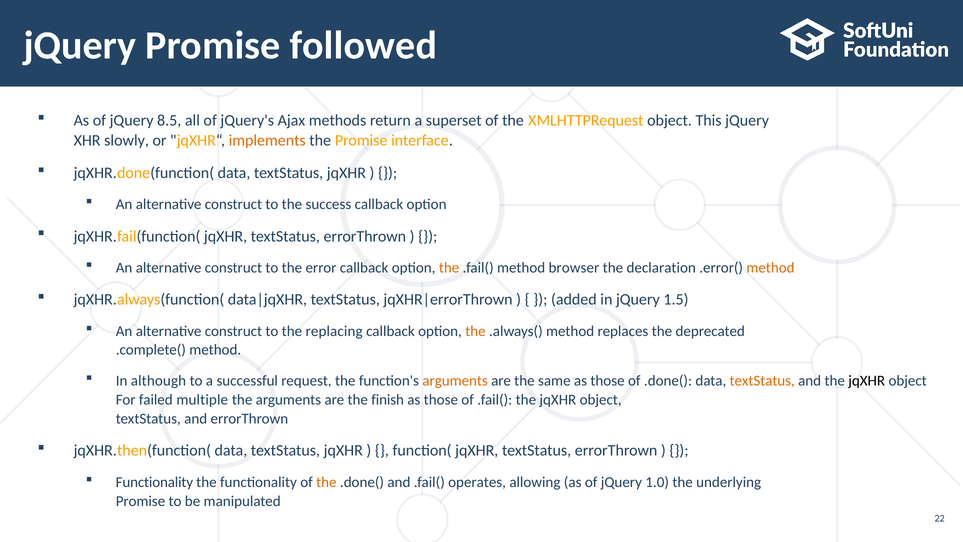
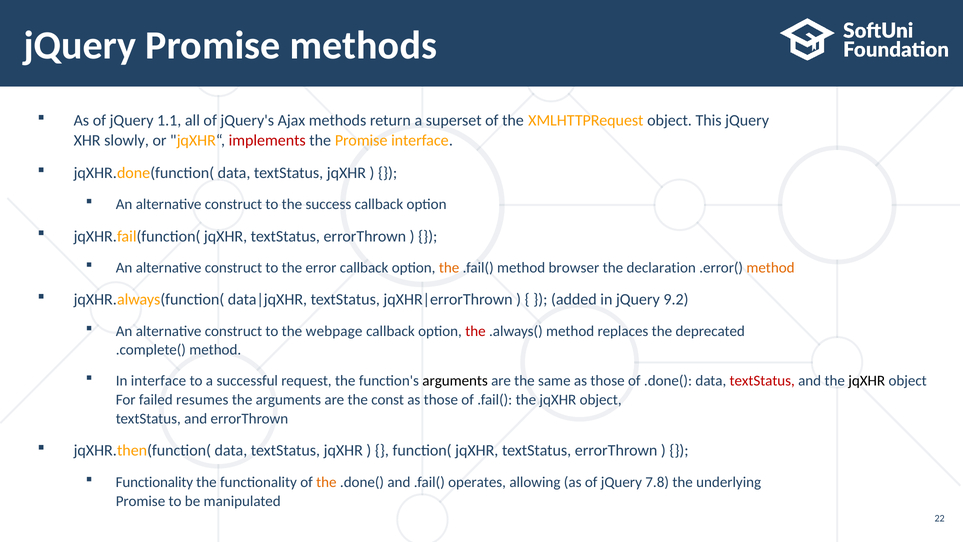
Promise followed: followed -> methods (363, 46)
8.5: 8.5 -> 1.1 (169, 120)
implements colour: orange -> red (267, 141)
1.5: 1.5 -> 9.2 (676, 299)
replacing: replacing -> webpage (334, 331)
the colour: orange -> red (475, 331)
In although: although -> interface (158, 381)
arguments colour: orange -> black (455, 381)
textStatus colour: orange -> red (762, 381)
multiple: multiple -> resumes (202, 400)
finish: finish -> const (388, 400)
1.0: 1.0 -> 7.8 (657, 482)
